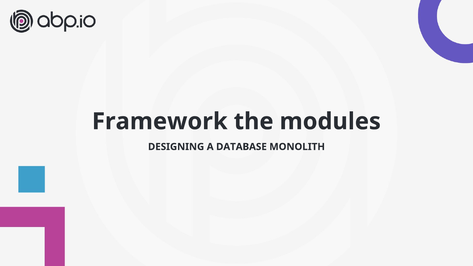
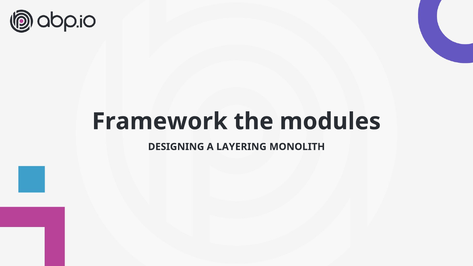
DATABASE: DATABASE -> LAYERING (241, 147)
